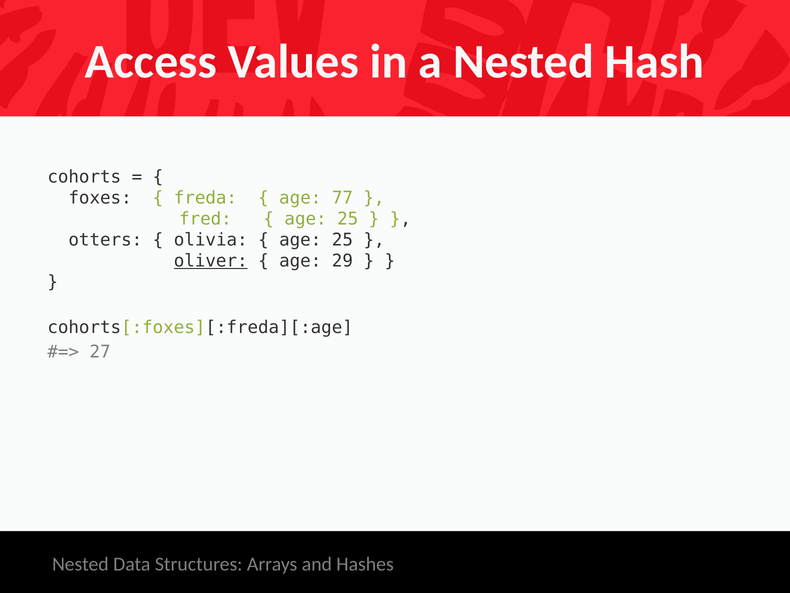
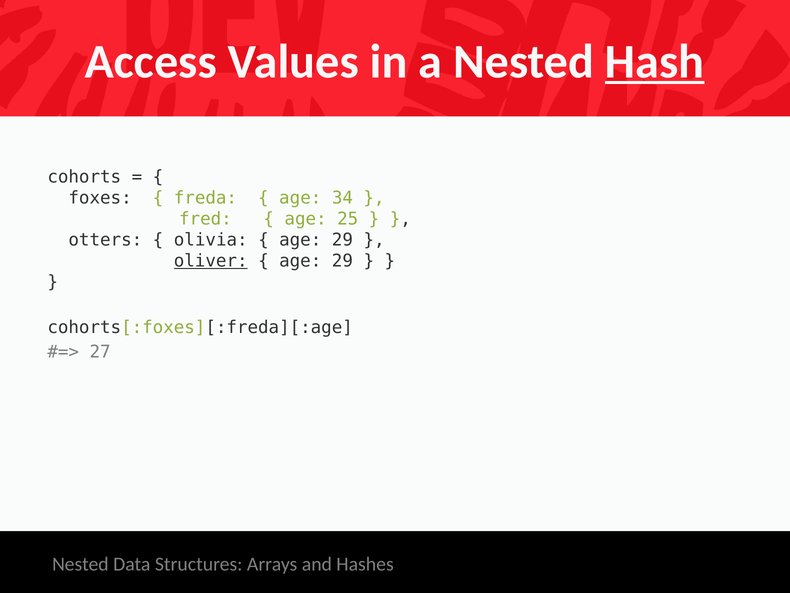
Hash underline: none -> present (655, 62)
77: 77 -> 34 (342, 198)
25: 25 -> 29 (342, 240)
